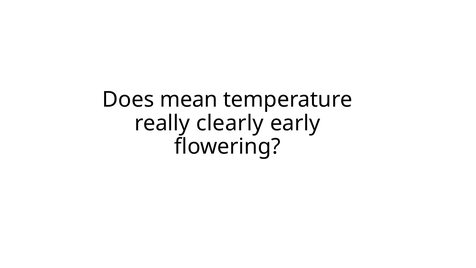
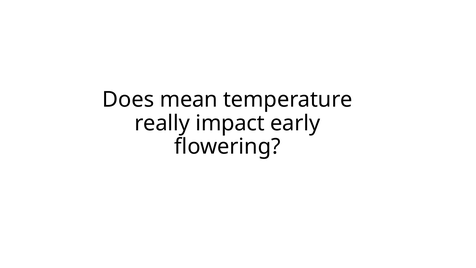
clearly: clearly -> impact (230, 123)
